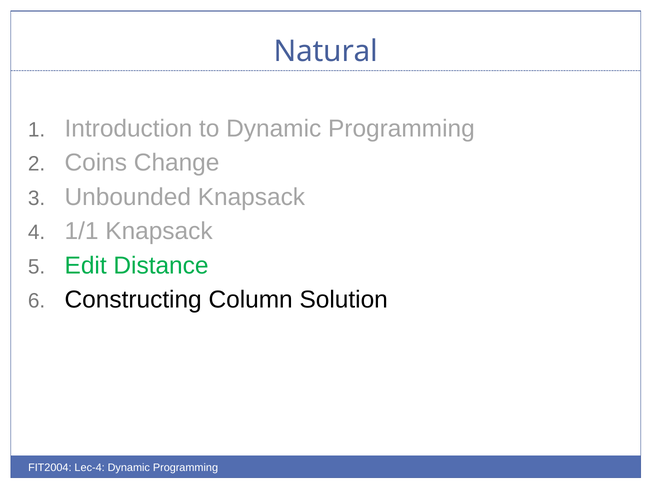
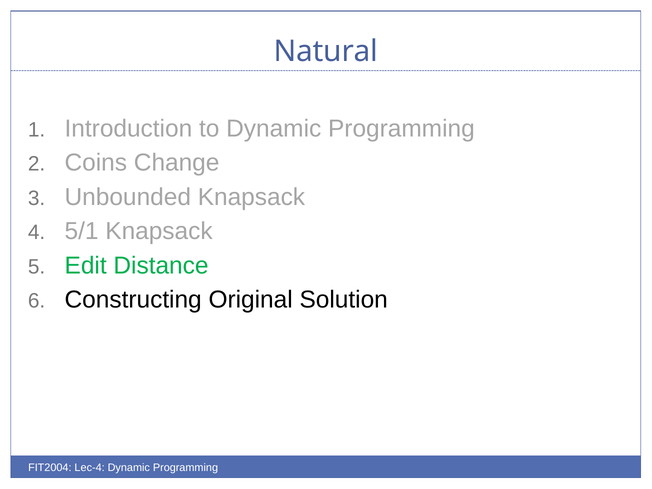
1/1: 1/1 -> 5/1 (82, 231)
Column: Column -> Original (251, 300)
